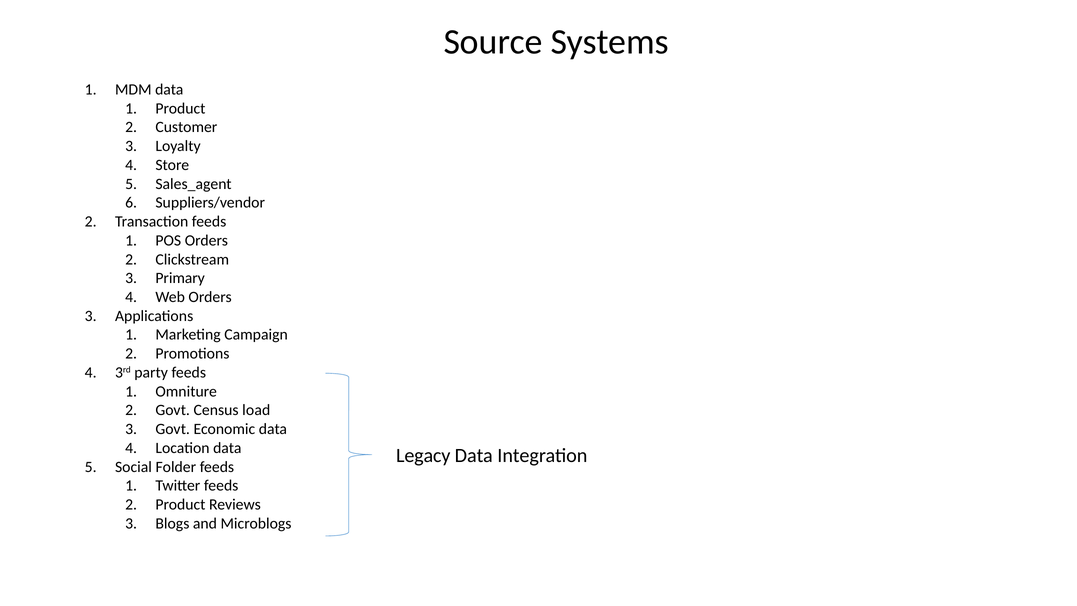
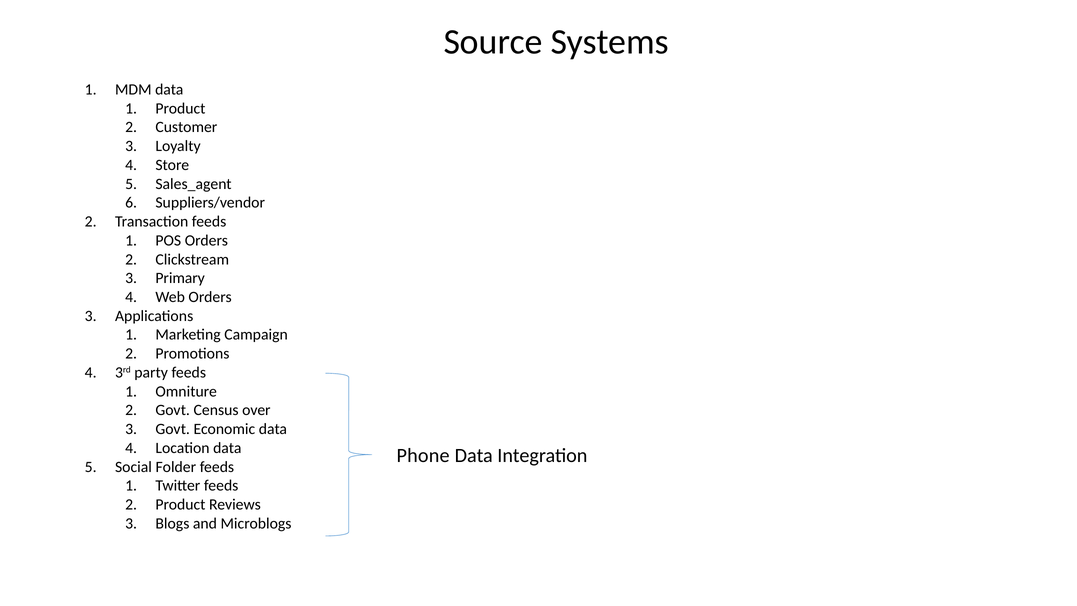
load: load -> over (256, 410)
Legacy: Legacy -> Phone (423, 456)
